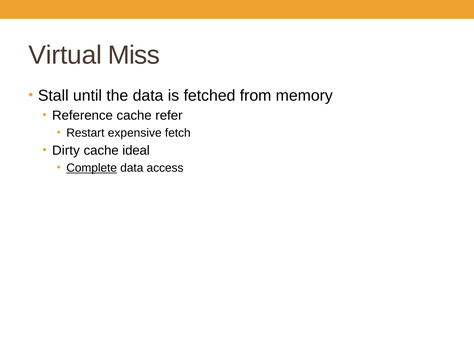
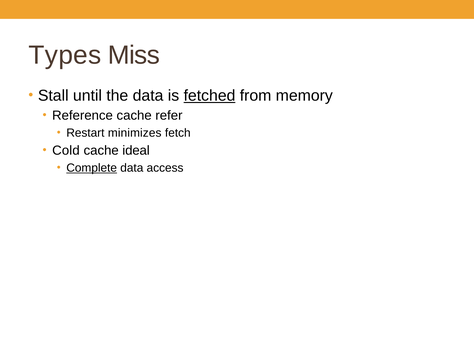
Virtual: Virtual -> Types (65, 55)
fetched underline: none -> present (210, 96)
expensive: expensive -> minimizes (135, 133)
Dirty: Dirty -> Cold (66, 151)
